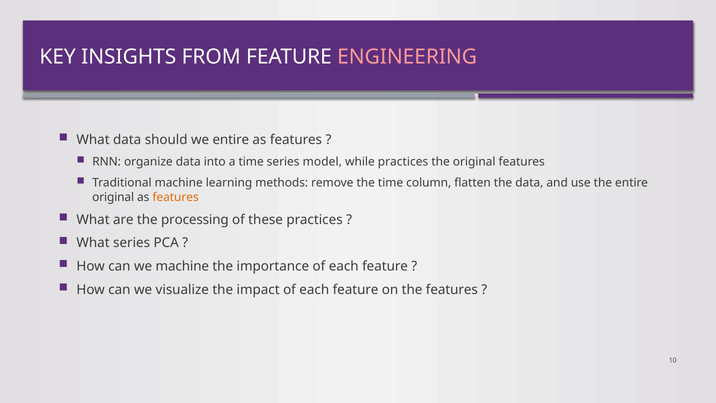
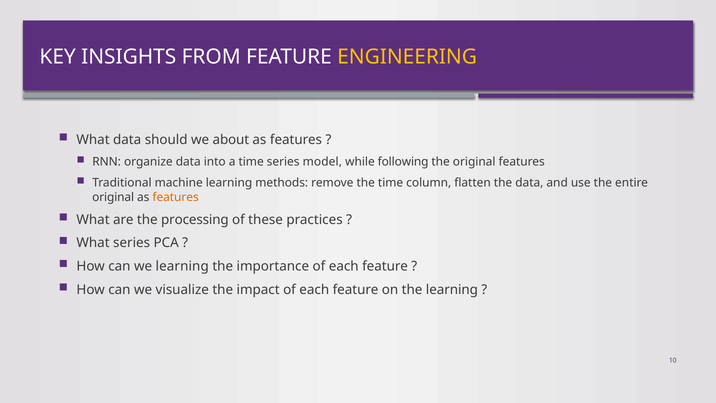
ENGINEERING colour: pink -> yellow (407, 57)
we entire: entire -> about (231, 140)
while practices: practices -> following (403, 162)
we machine: machine -> learning (182, 266)
the features: features -> learning (452, 289)
